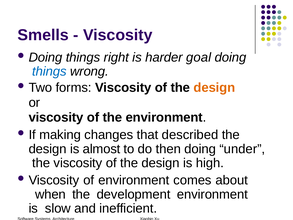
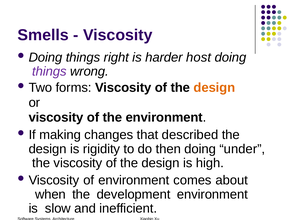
goal: goal -> host (199, 57)
things colour: blue -> purple (49, 71)
almost: almost -> rigidity (102, 149)
